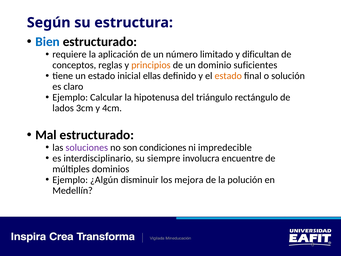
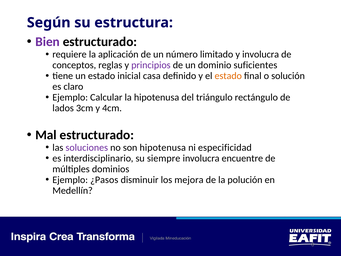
Bien colour: blue -> purple (48, 42)
y dificultan: dificultan -> involucra (261, 54)
principios colour: orange -> purple (151, 65)
ellas: ellas -> casa (152, 76)
son condiciones: condiciones -> hipotenusa (163, 147)
impredecible: impredecible -> especificidad (225, 147)
¿Algún: ¿Algún -> ¿Pasos (104, 180)
